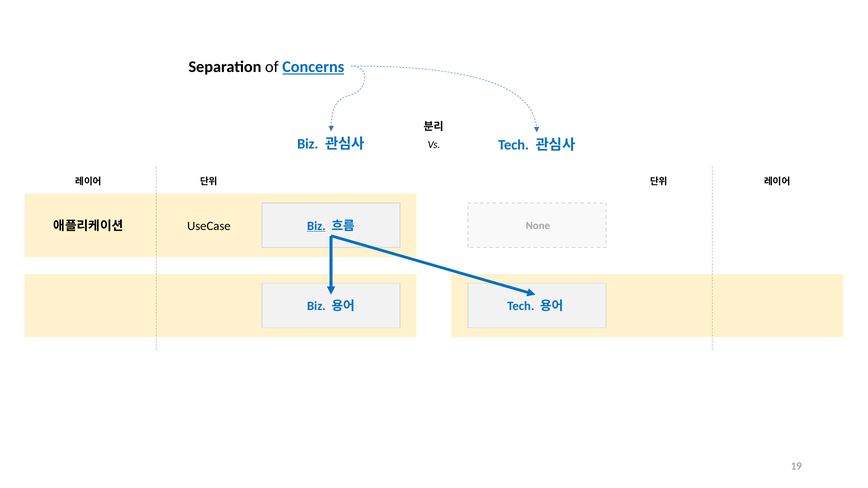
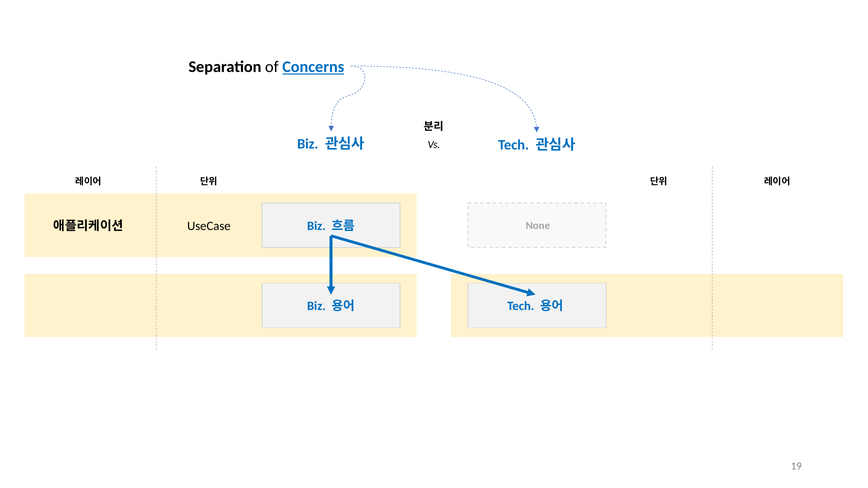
Biz underline: present -> none (316, 226)
